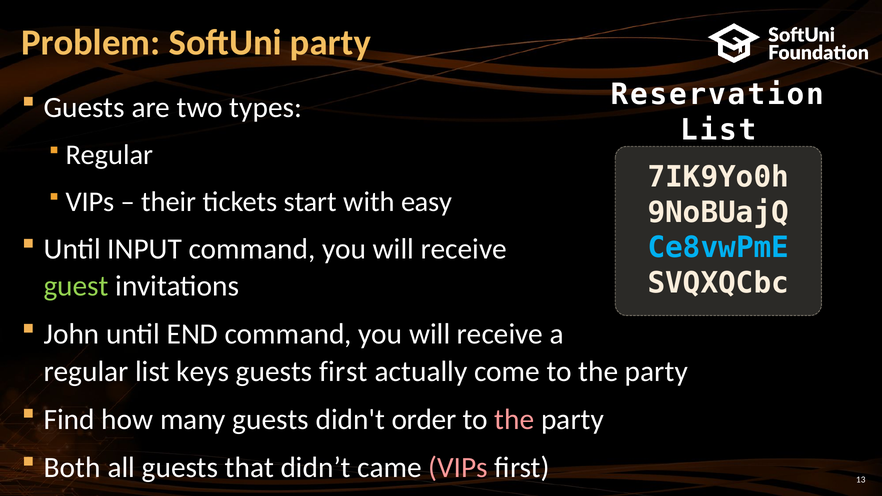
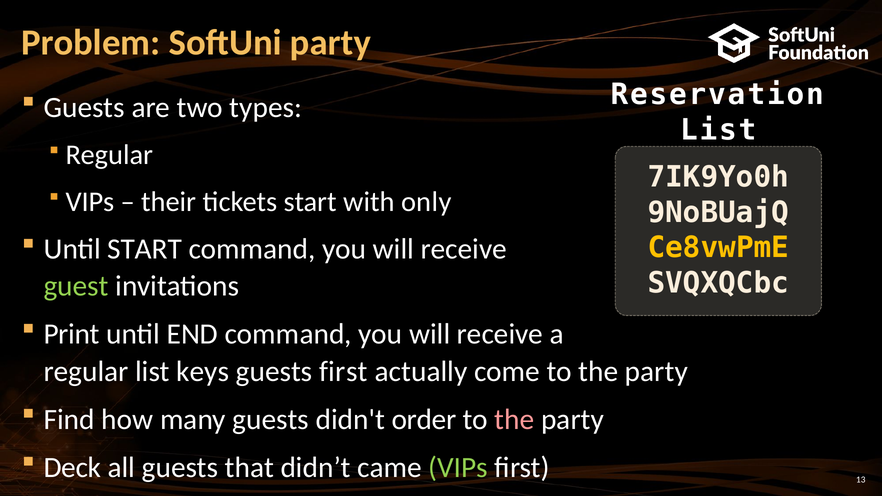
easy: easy -> only (426, 202)
Until INPUT: INPUT -> START (145, 249)
Ce8vwPmE colour: light blue -> yellow (718, 248)
John: John -> Print (72, 334)
Both: Both -> Deck (72, 468)
VIPs colour: pink -> light green (458, 468)
